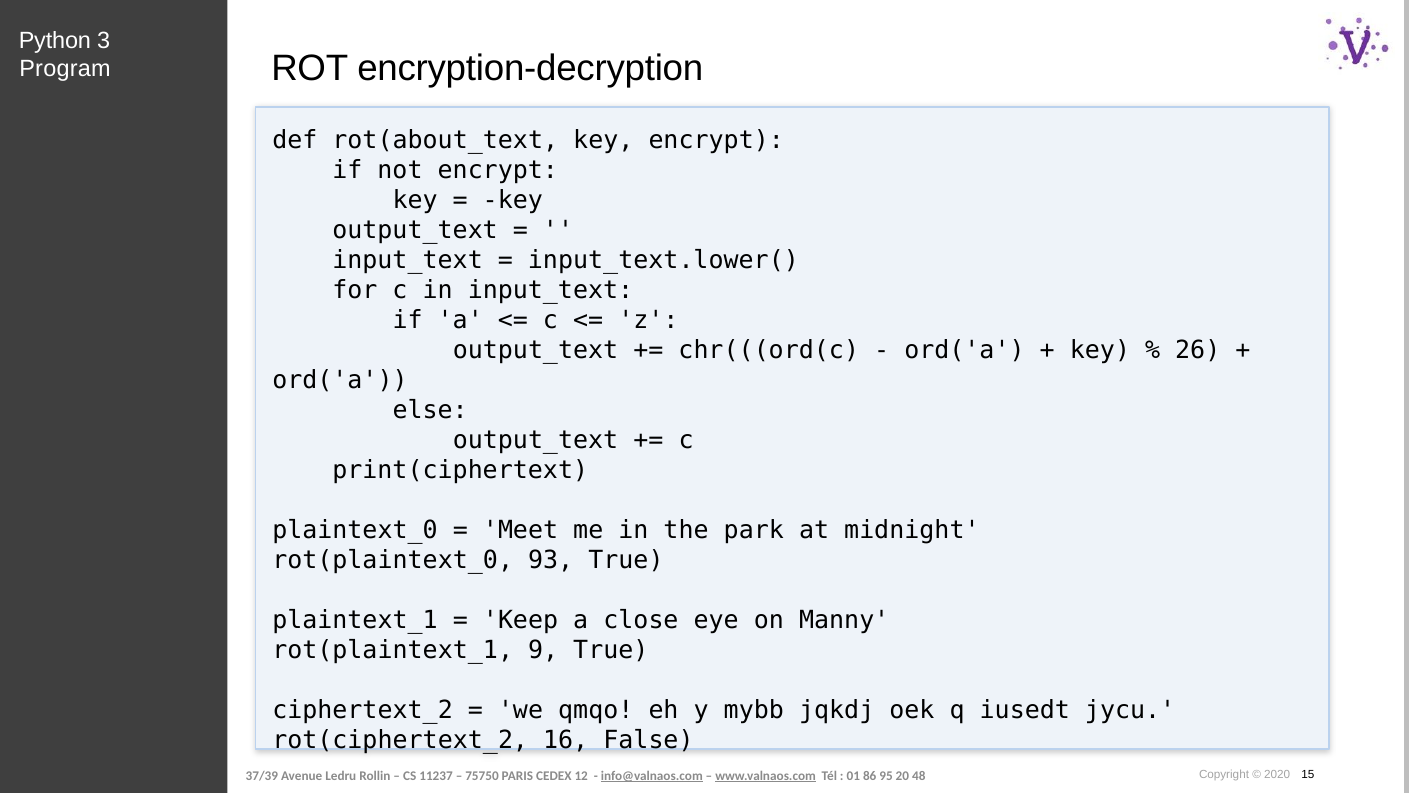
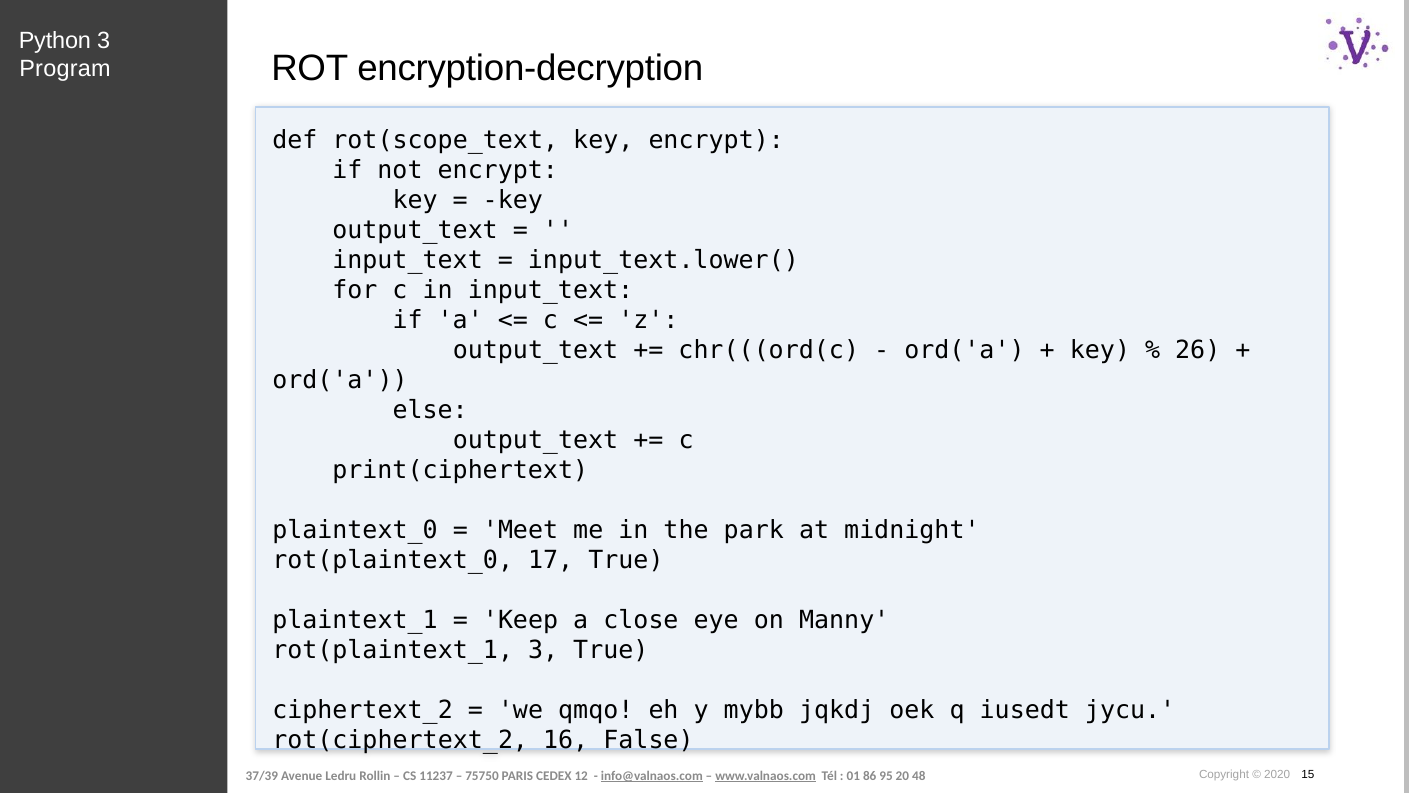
rot(about_text: rot(about_text -> rot(scope_text (445, 140)
93: 93 -> 17 (551, 560)
rot(plaintext_1 9: 9 -> 3 (543, 650)
